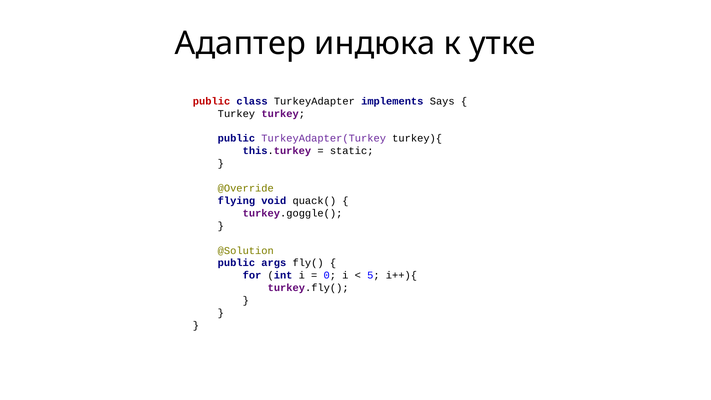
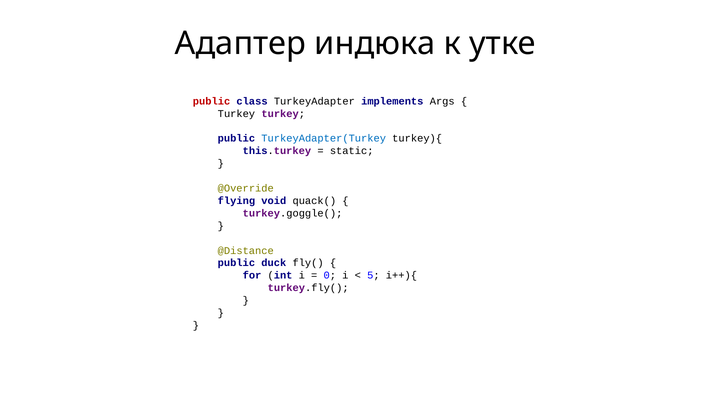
Says: Says -> Args (442, 101)
TurkeyAdapter(Turkey colour: purple -> blue (324, 139)
@Solution: @Solution -> @Distance (246, 251)
args: args -> duck (274, 263)
